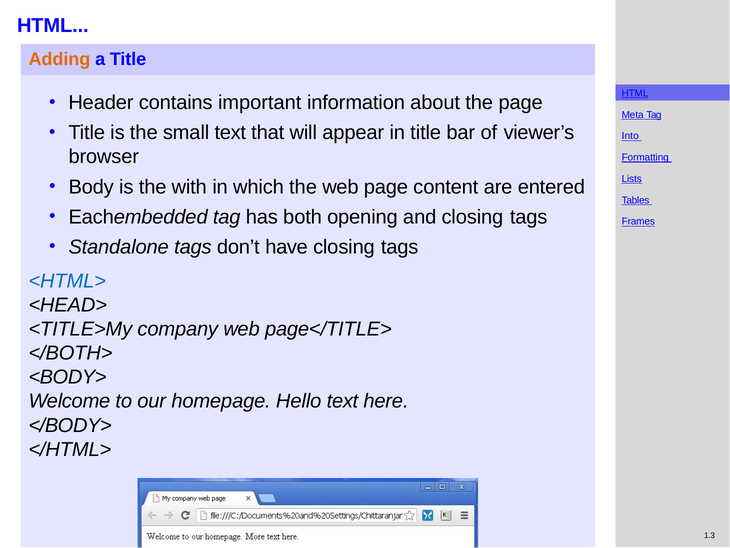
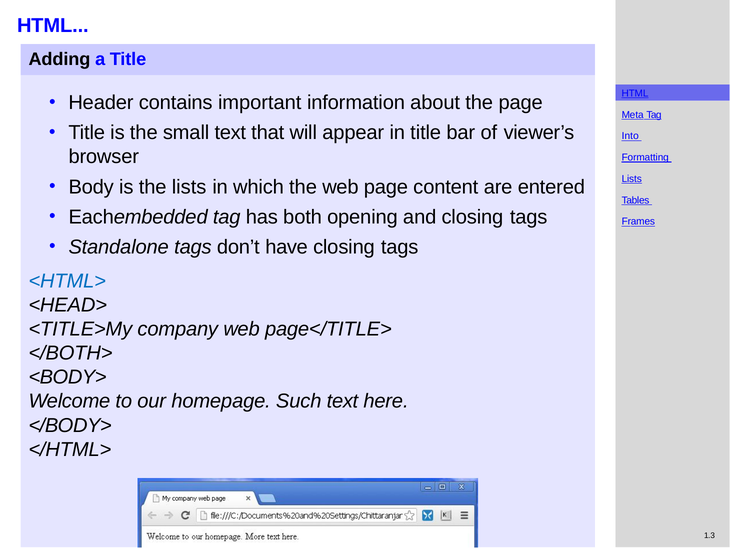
Adding colour: orange -> black (59, 59)
the with: with -> lists (189, 187)
Hello: Hello -> Such (299, 401)
